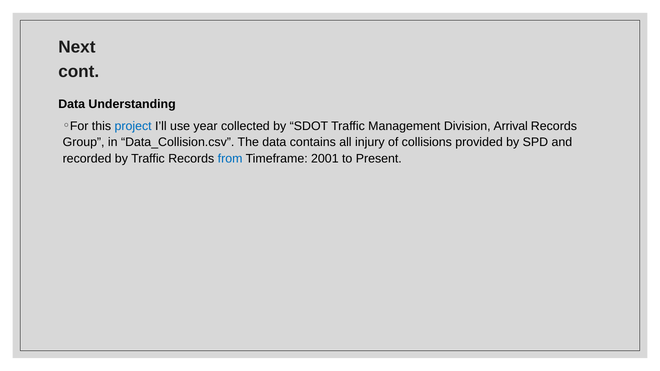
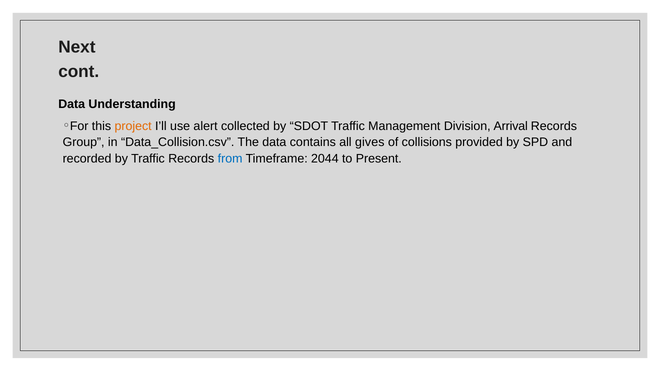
project colour: blue -> orange (133, 126)
year: year -> alert (206, 126)
injury: injury -> gives (370, 142)
2001: 2001 -> 2044 (325, 159)
